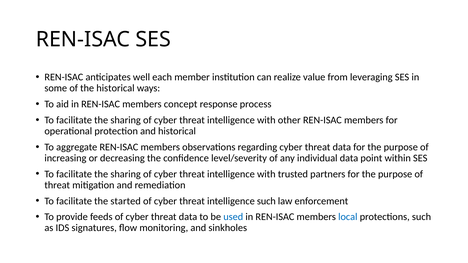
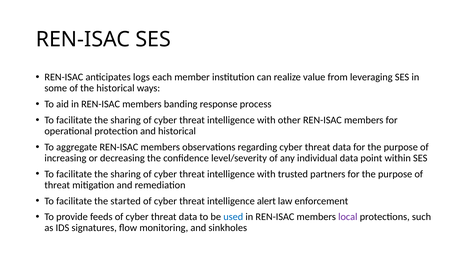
well: well -> logs (141, 77)
concept: concept -> banding (181, 104)
intelligence such: such -> alert (266, 201)
local colour: blue -> purple (348, 217)
